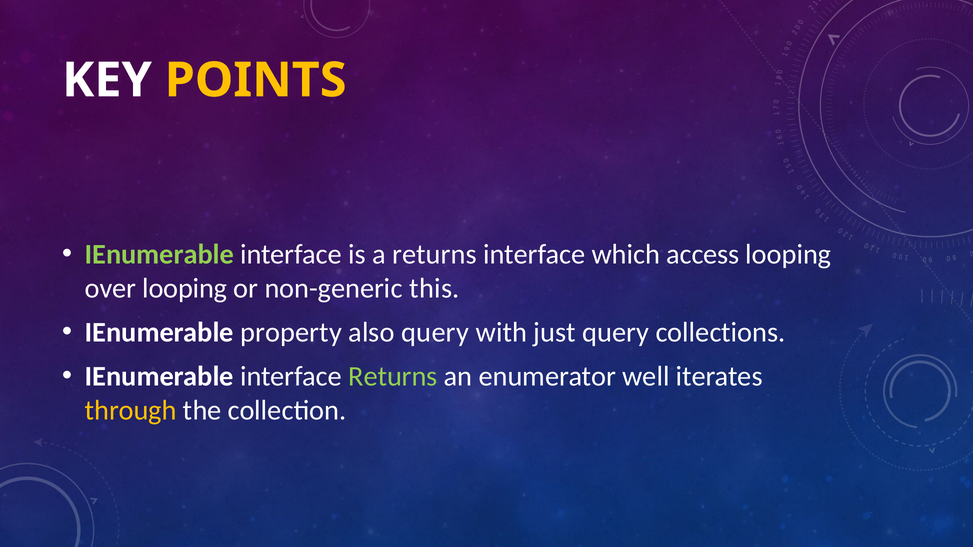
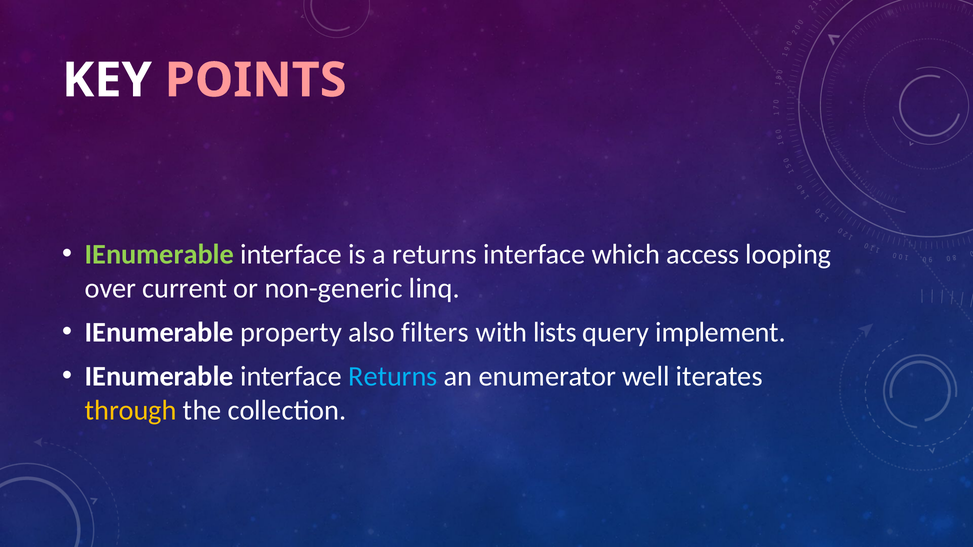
POINTS colour: yellow -> pink (256, 80)
over looping: looping -> current (185, 288)
this: this -> linq (434, 288)
also query: query -> filters (435, 333)
just: just -> lists (555, 333)
collections: collections -> implement (721, 333)
Returns colour: light green -> light blue (393, 377)
